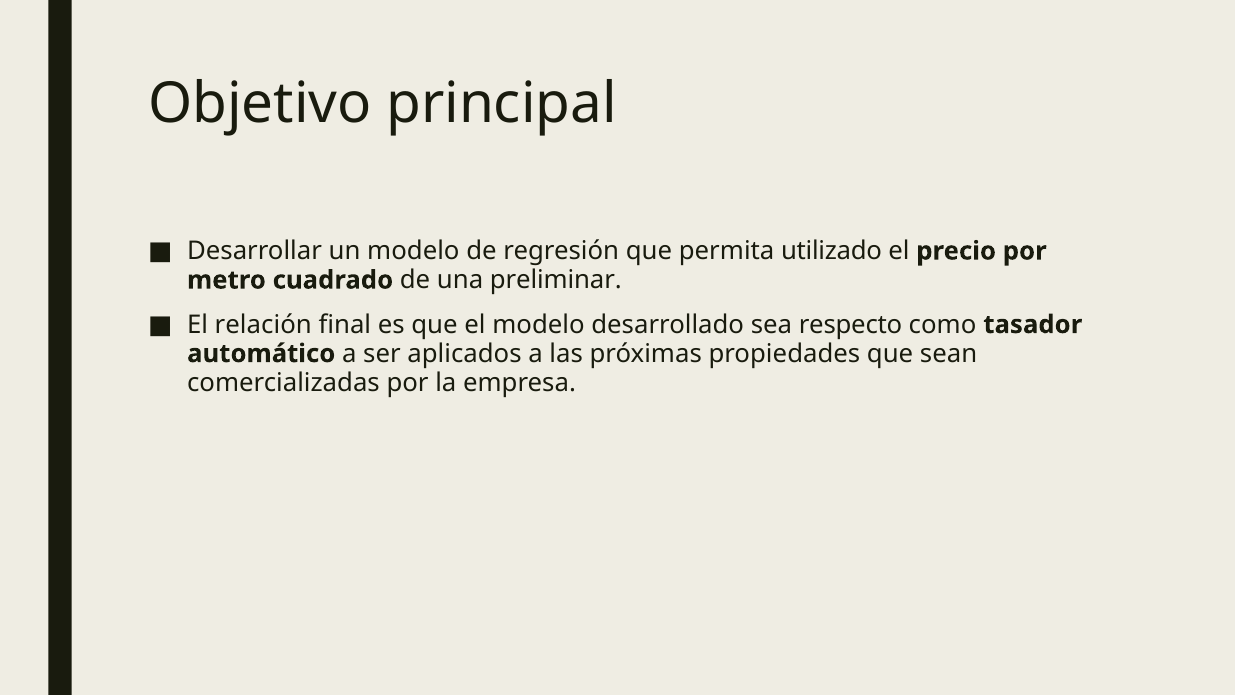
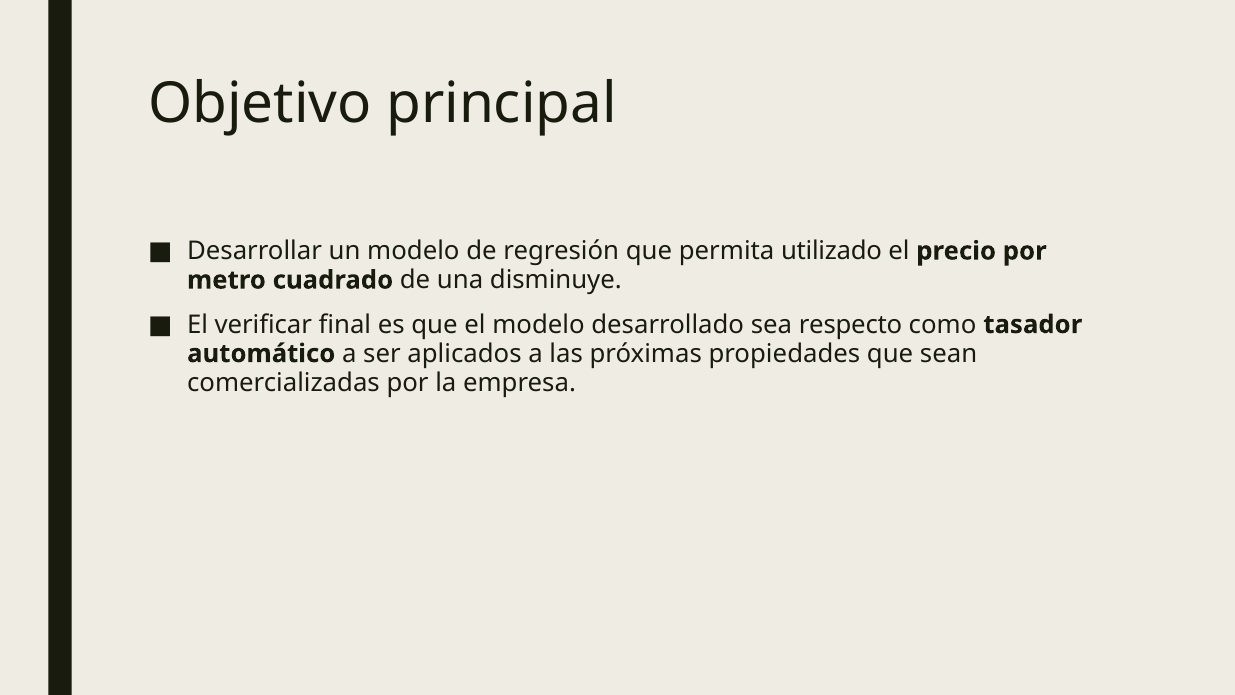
preliminar: preliminar -> disminuye (556, 280)
relación: relación -> verificar (263, 324)
